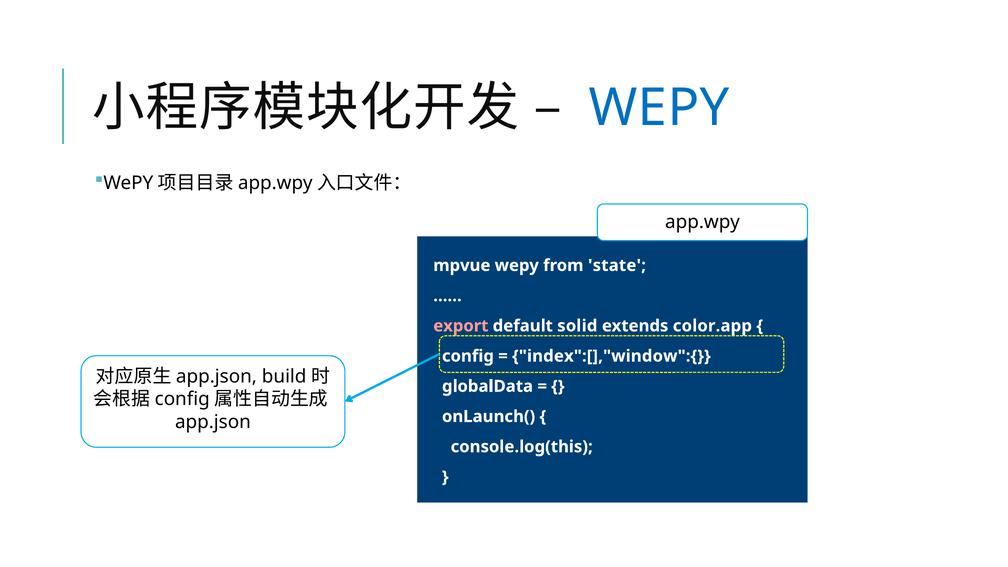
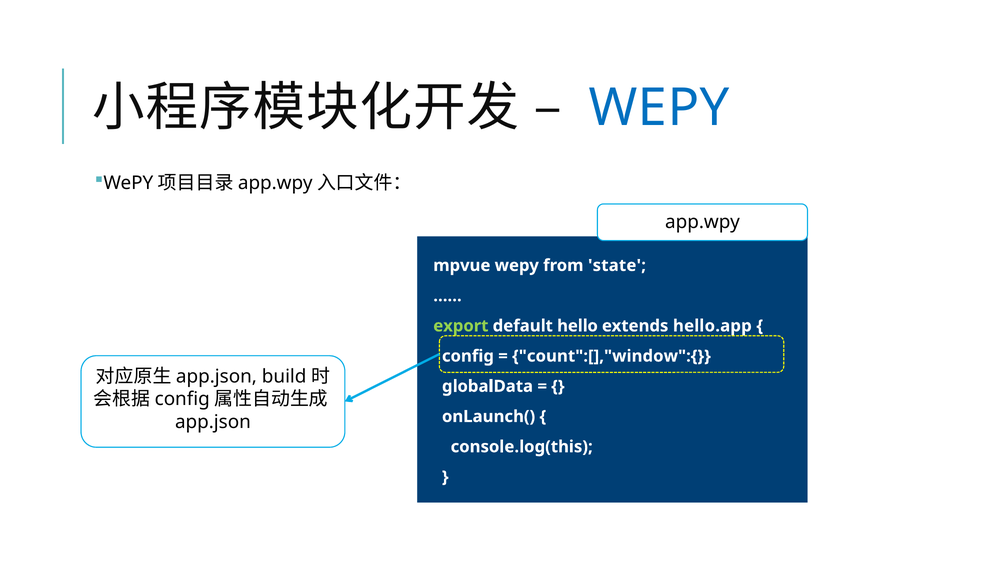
export colour: pink -> light green (461, 326)
solid: solid -> hello (577, 326)
color.app: color.app -> hello.app (712, 326)
index":[],"window":{: index":[],"window":{ -> count":[],"window":{ (611, 356)
